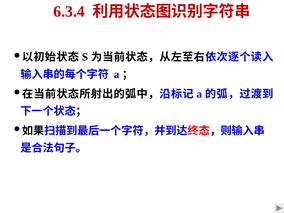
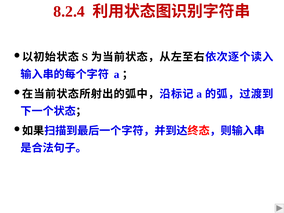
6.3.4: 6.3.4 -> 8.2.4 (69, 12)
